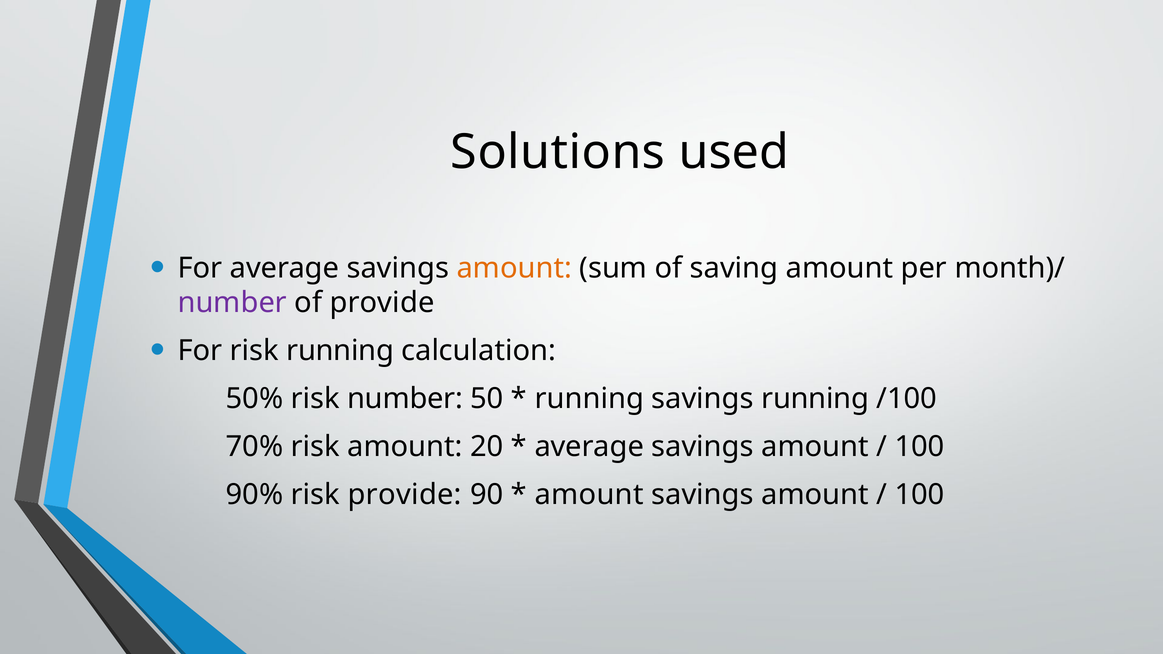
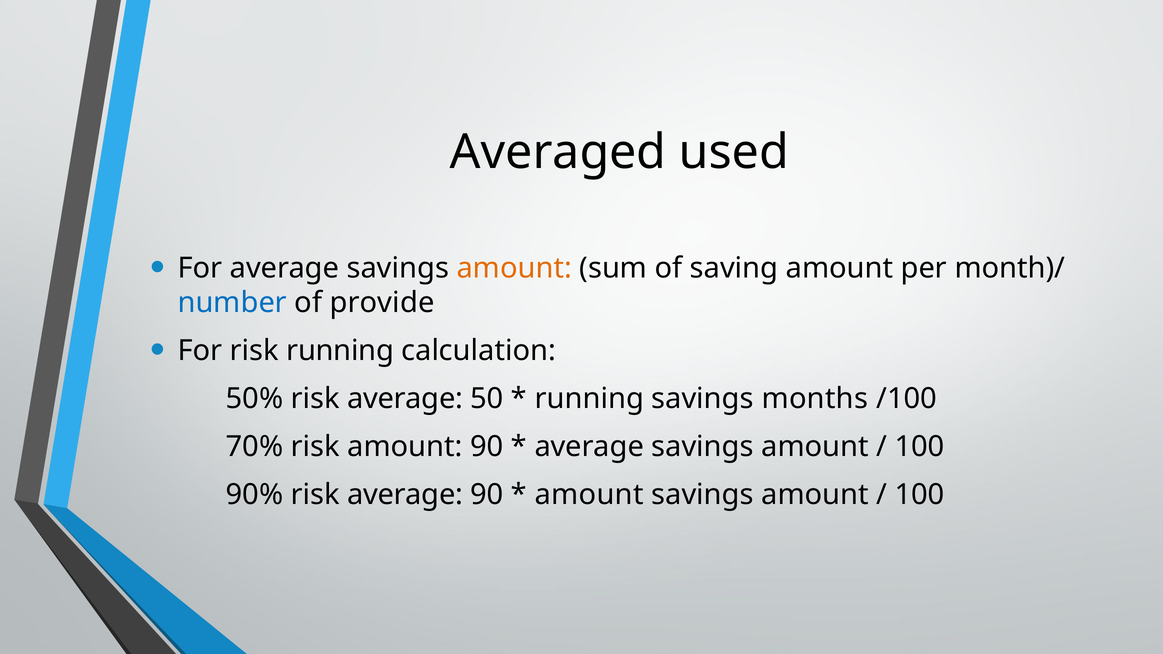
Solutions: Solutions -> Averaged (558, 152)
number colour: purple -> blue (232, 303)
50% risk number: number -> average (405, 399)
savings running: running -> months (815, 399)
amount 20: 20 -> 90 (487, 447)
90% risk provide: provide -> average (405, 495)
